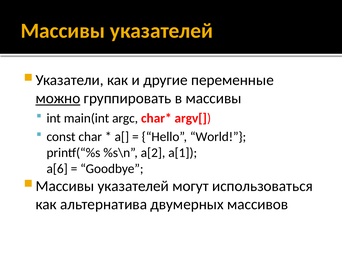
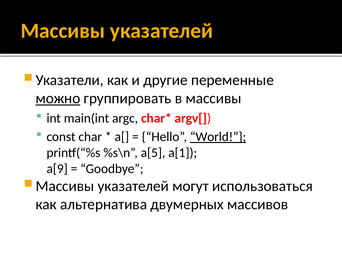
World underline: none -> present (218, 137)
a[2: a[2 -> a[5 (153, 152)
a[6: a[6 -> a[9 (57, 168)
